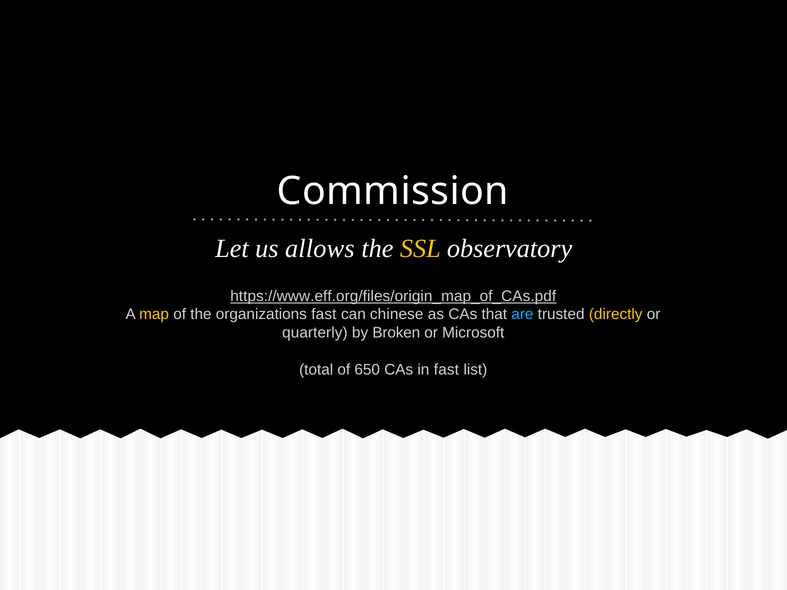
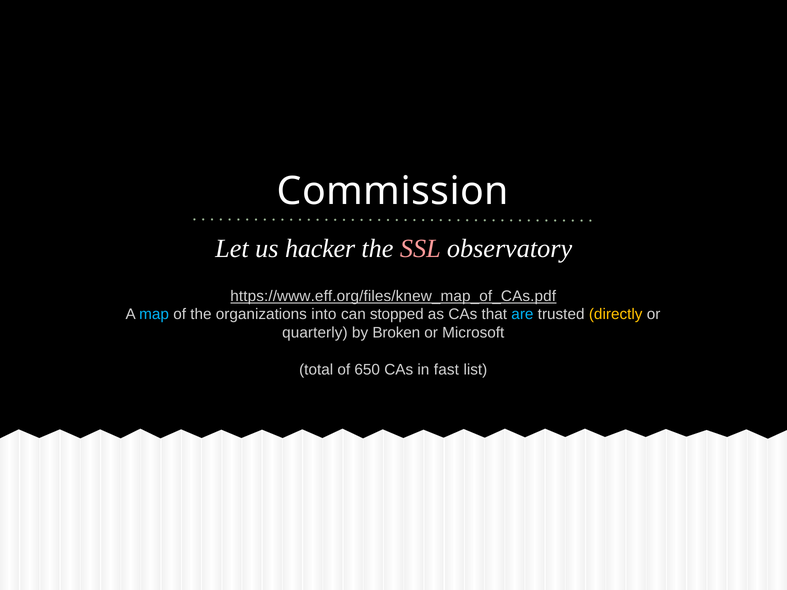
allows: allows -> hacker (320, 249)
SSL colour: yellow -> pink (420, 249)
https://www.eff.org/files/origin_map_of_CAs.pdf: https://www.eff.org/files/origin_map_of_CAs.pdf -> https://www.eff.org/files/knew_map_of_CAs.pdf (393, 296)
map colour: yellow -> light blue (154, 315)
organizations fast: fast -> into (324, 315)
chinese: chinese -> stopped (397, 315)
